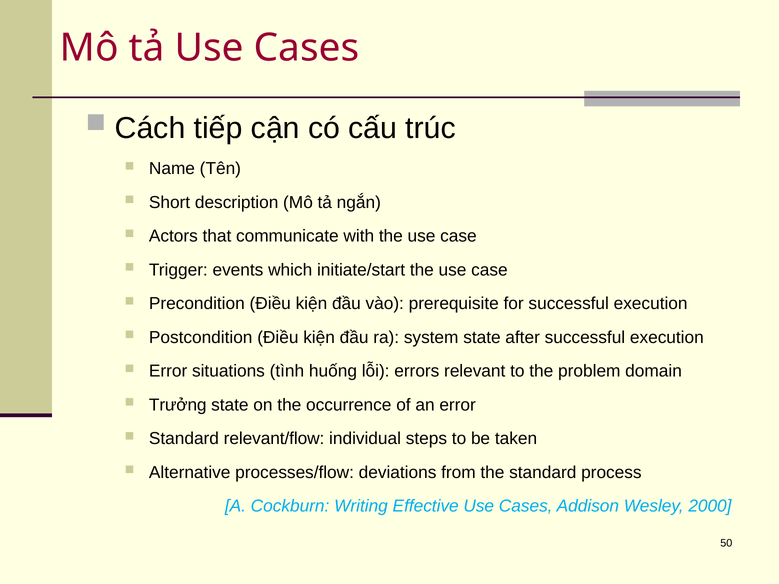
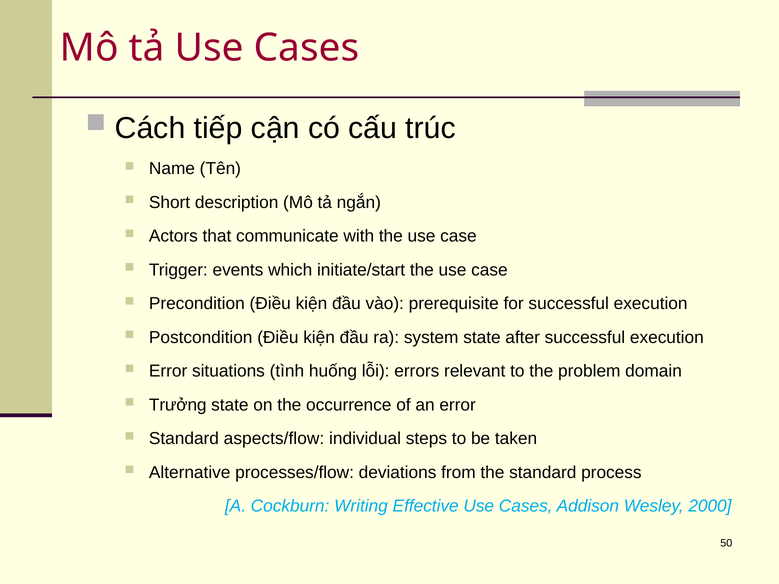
relevant/flow: relevant/flow -> aspects/flow (274, 439)
